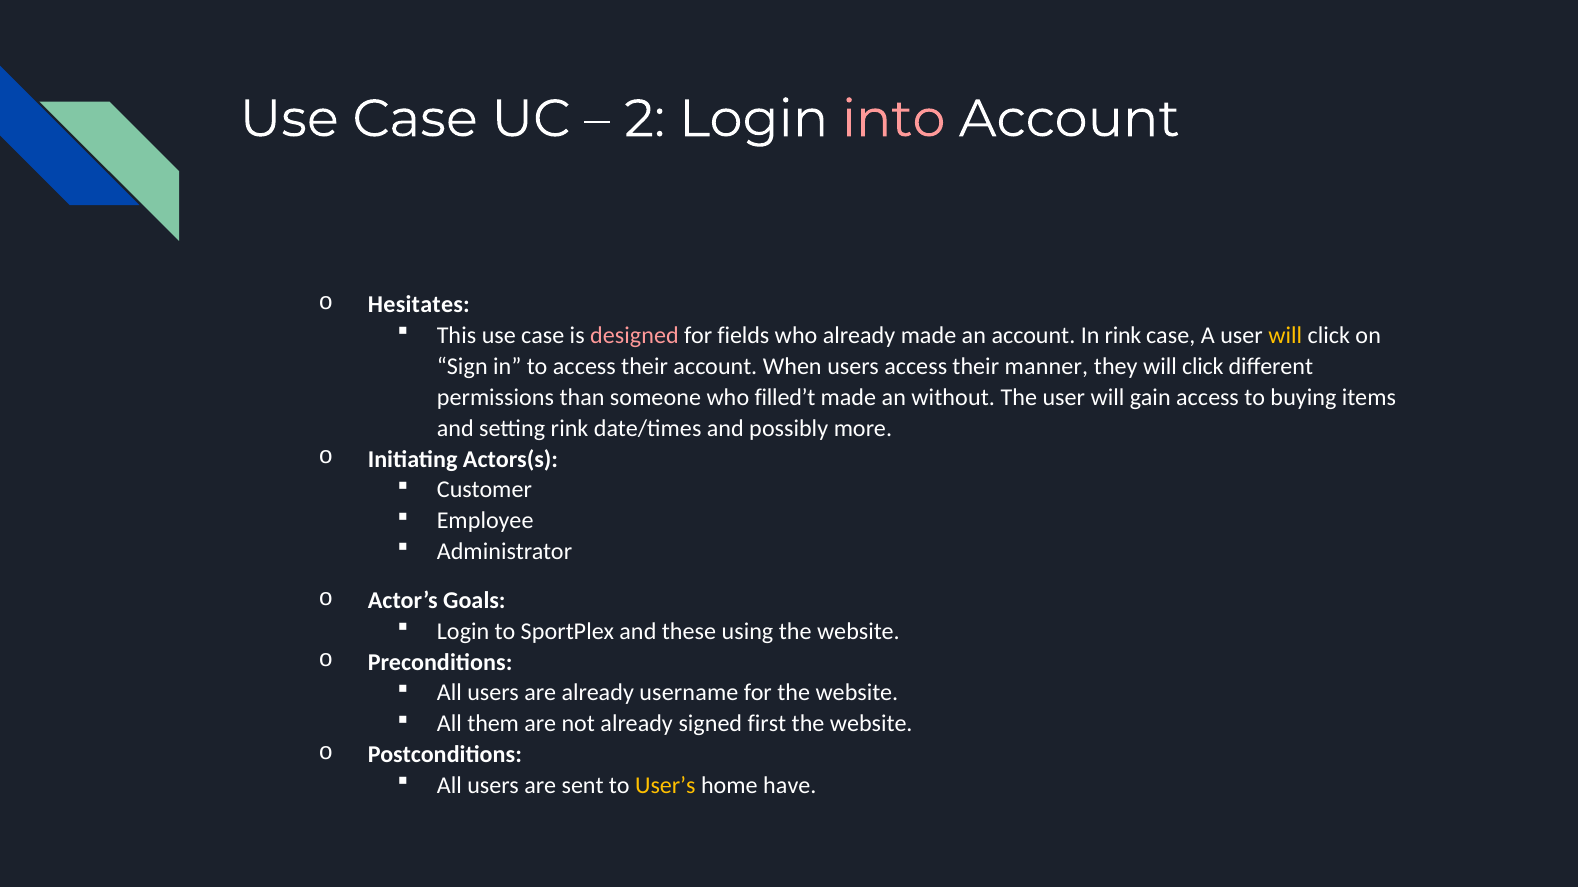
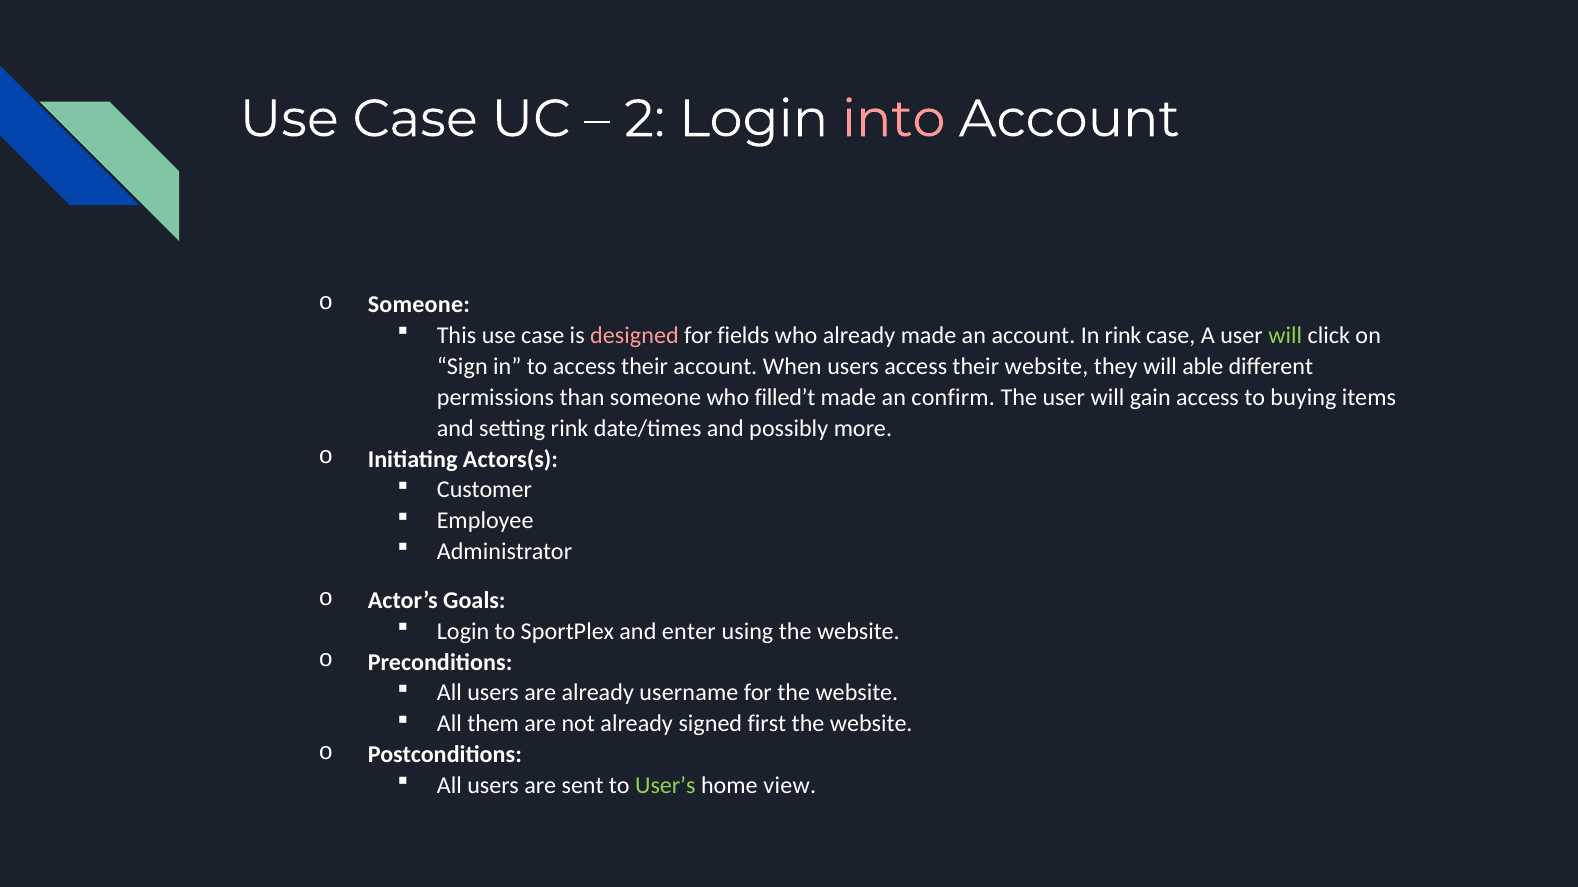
Hesitates: Hesitates -> Someone (419, 305)
will colour: yellow -> light green (1285, 336)
their manner: manner -> website (1046, 367)
they will click: click -> able (1203, 367)
without: without -> confirm (953, 398)
these: these -> enter (689, 632)
User’s colour: yellow -> light green (665, 786)
have: have -> view (790, 786)
